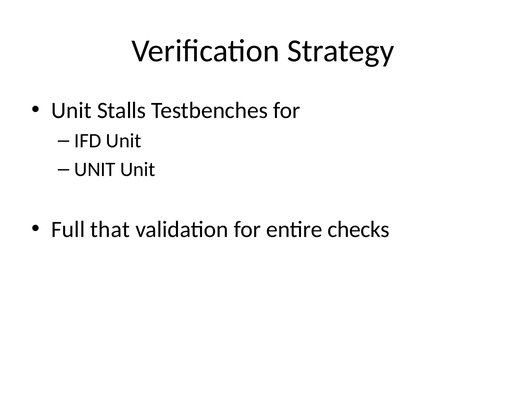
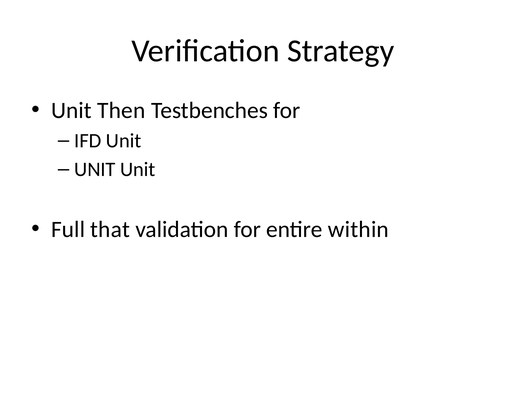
Stalls: Stalls -> Then (121, 110)
checks: checks -> within (358, 229)
